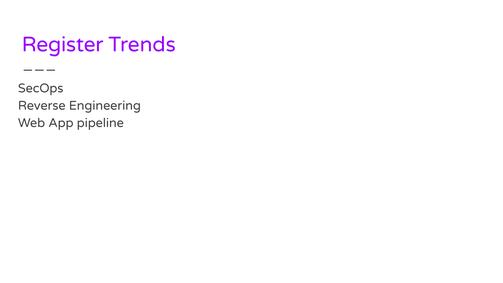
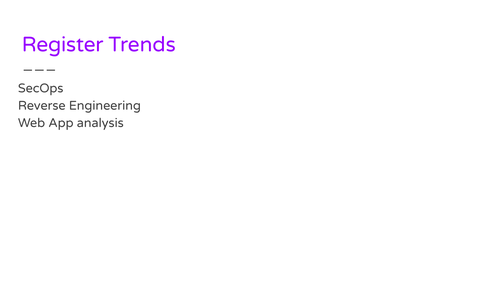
pipeline: pipeline -> analysis (100, 123)
